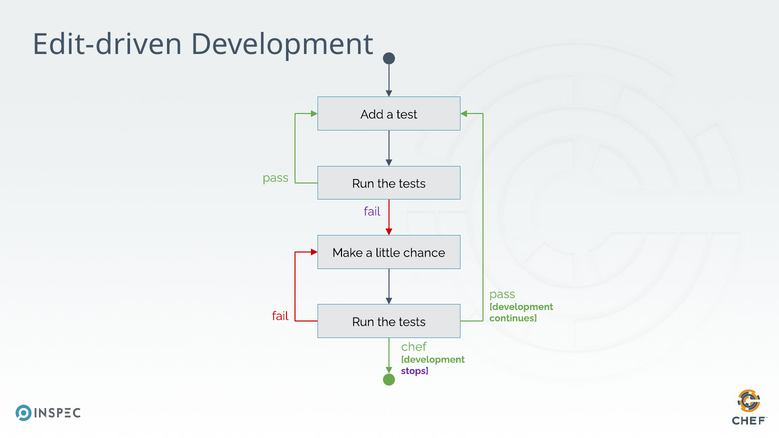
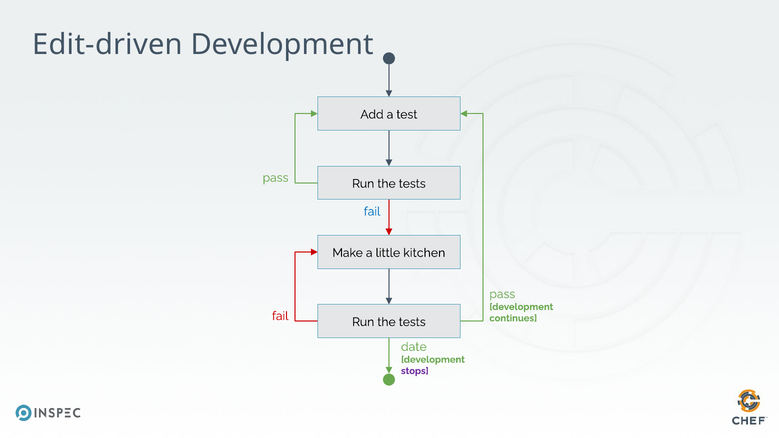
fail colour: purple -> blue (372, 212)
chance: chance -> kitchen (424, 253)
chef: chef -> date (414, 347)
